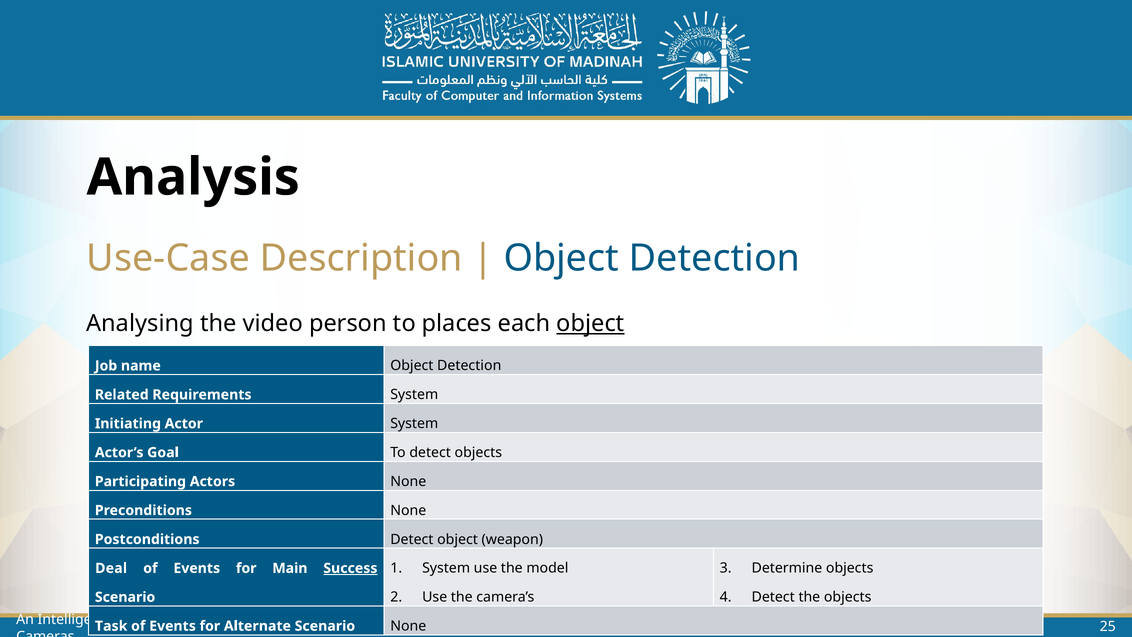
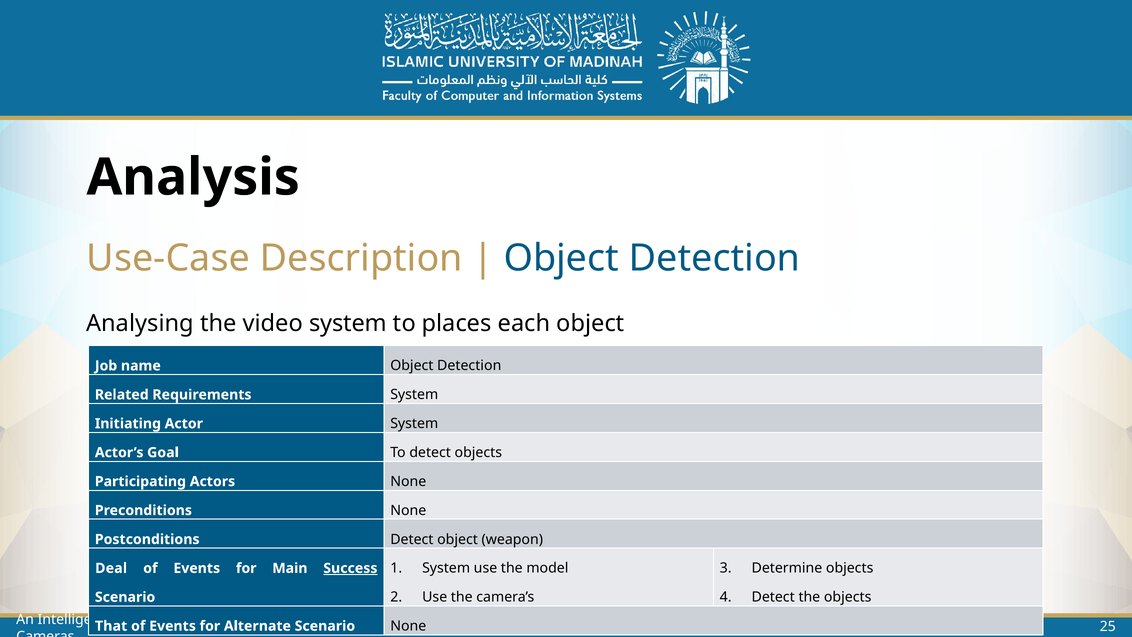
video person: person -> system (348, 323)
object underline: present -> none (590, 323)
Task: Task -> That (111, 626)
